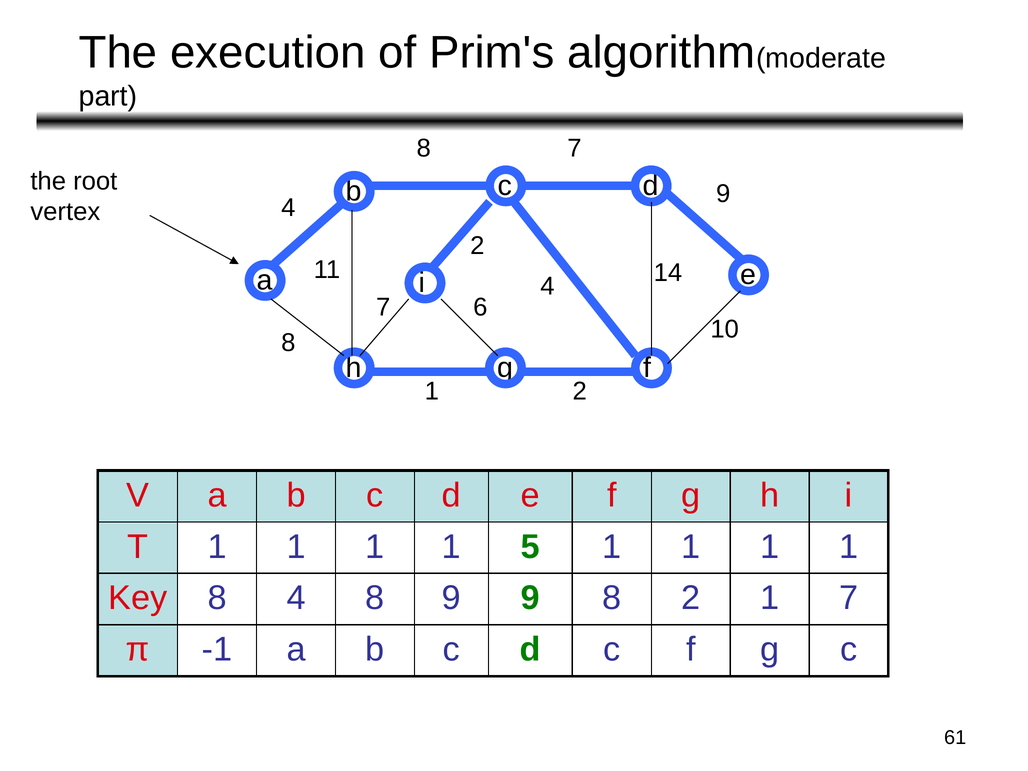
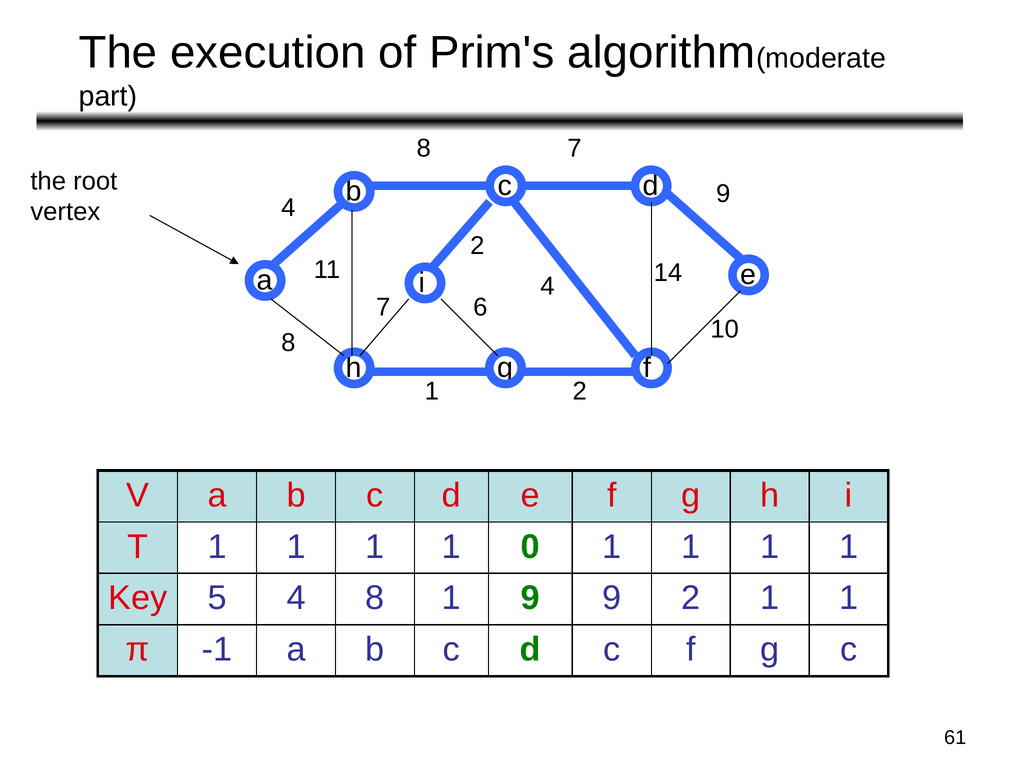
5: 5 -> 0 (530, 547)
Key 8: 8 -> 5 (217, 598)
8 9: 9 -> 1 (451, 598)
9 8: 8 -> 9 (612, 598)
2 1 7: 7 -> 1 (849, 598)
